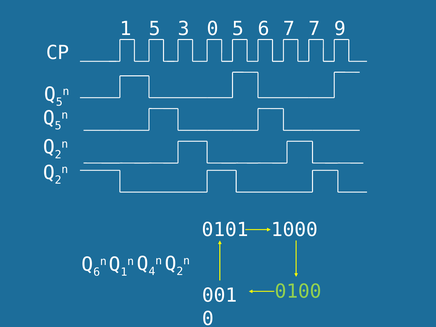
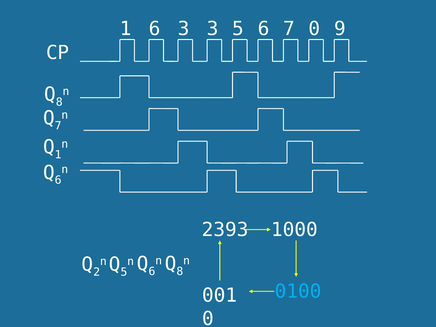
1 5: 5 -> 6 (155, 29)
3 0: 0 -> 3 (213, 29)
7 7: 7 -> 0 (314, 29)
5: 5 -> 8 (59, 102)
5: 5 -> 7 (58, 126)
2: 2 -> 1 (58, 155)
2: 2 -> 6 (58, 180)
0101: 0101 -> 2393 (225, 230)
4: 4 -> 6 (152, 271)
2: 2 -> 8 (180, 271)
6: 6 -> 2 (97, 272)
1: 1 -> 5 (124, 272)
0100 colour: light green -> light blue (298, 291)
